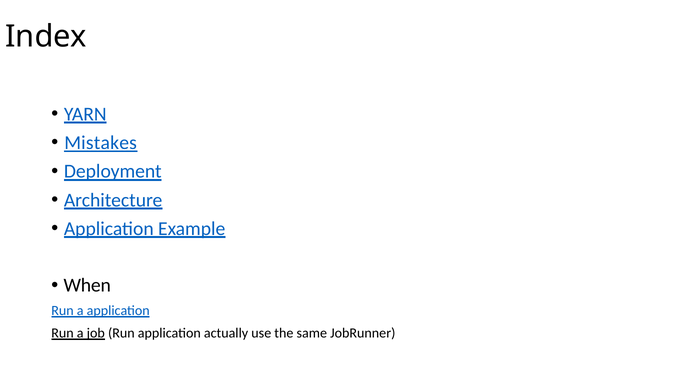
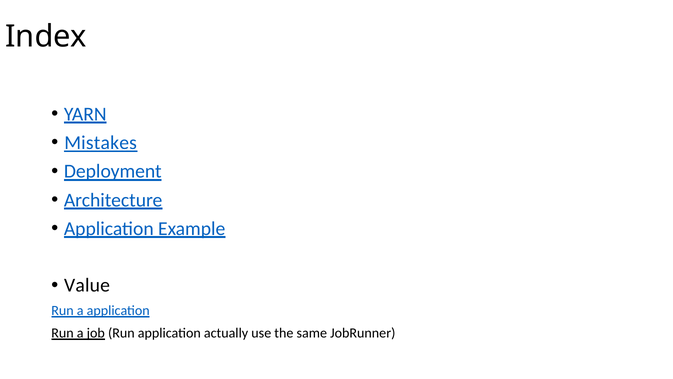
When: When -> Value (87, 285)
